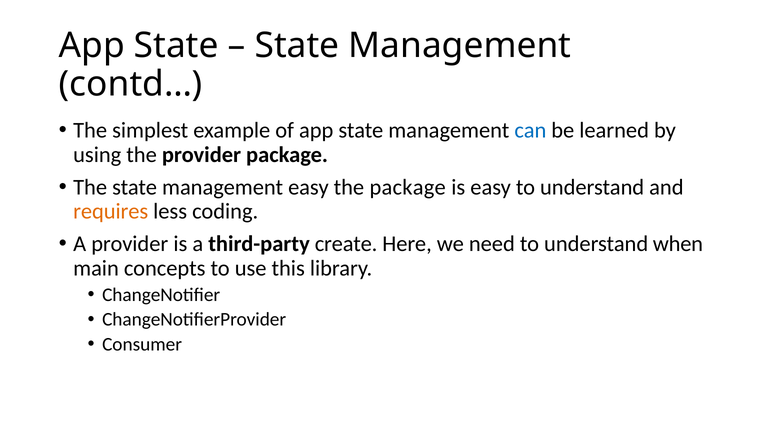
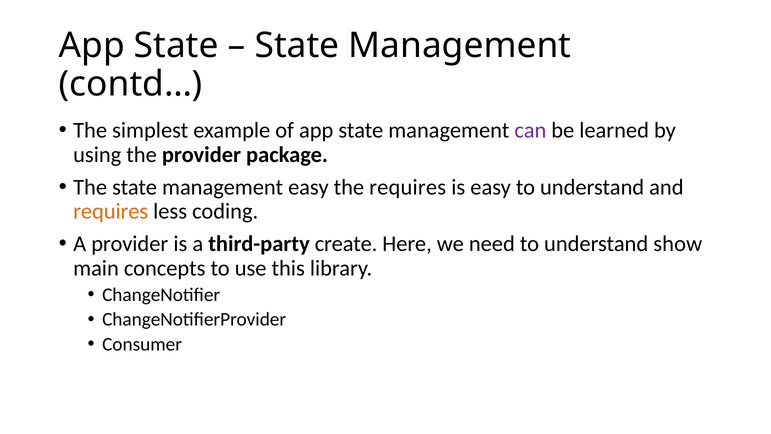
can colour: blue -> purple (530, 130)
the package: package -> requires (408, 187)
when: when -> show (678, 244)
